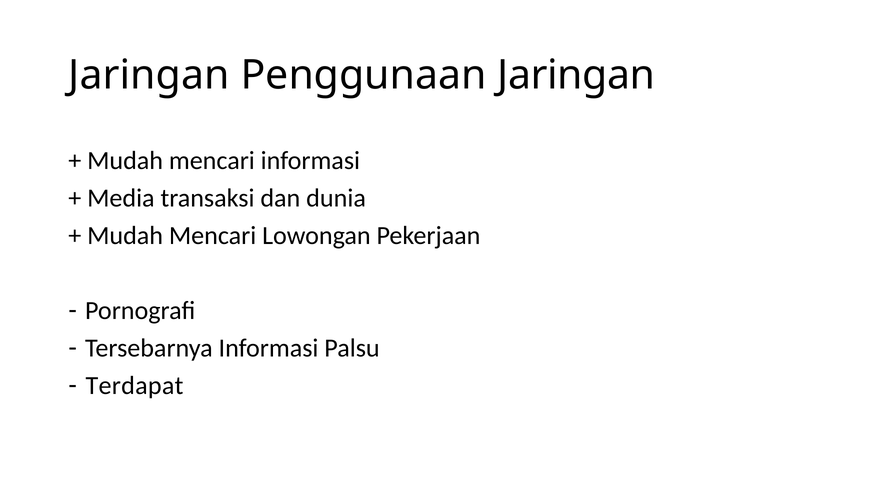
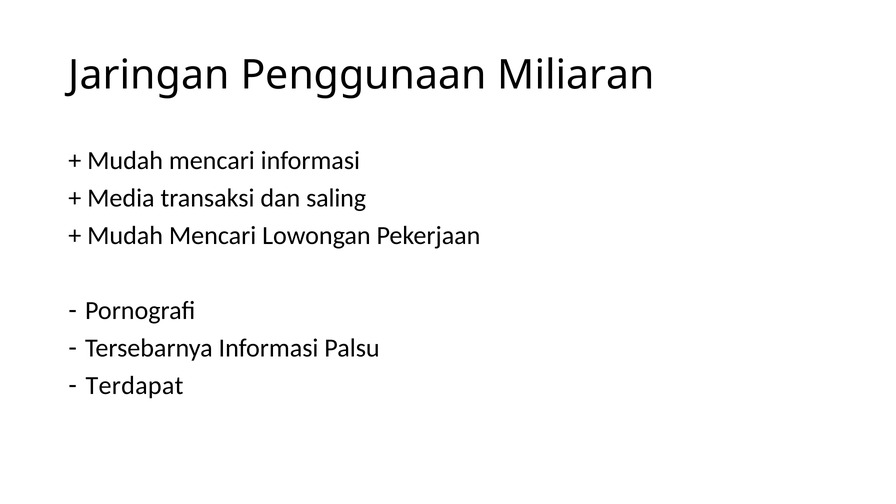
Penggunaan Jaringan: Jaringan -> Miliaran (576, 75)
dunia: dunia -> saling (336, 198)
